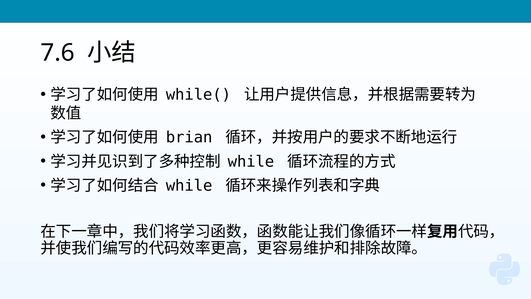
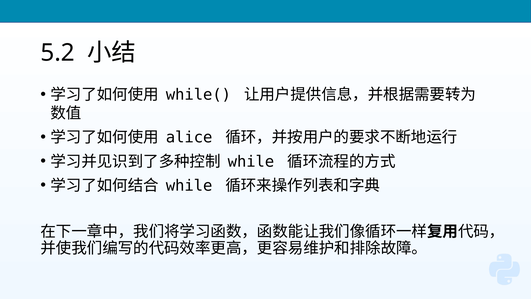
7.6: 7.6 -> 5.2 (58, 53)
brian: brian -> alice (189, 137)
